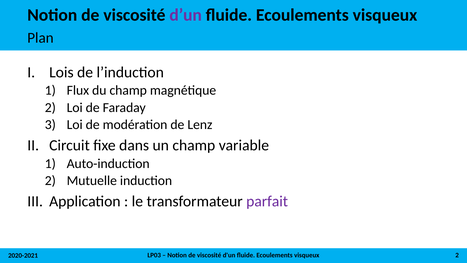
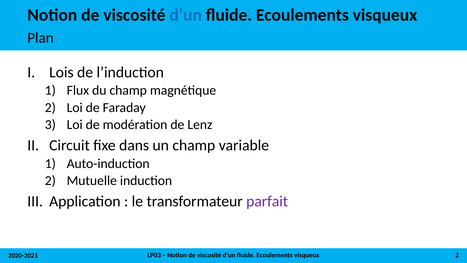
d’un colour: purple -> blue (186, 15)
